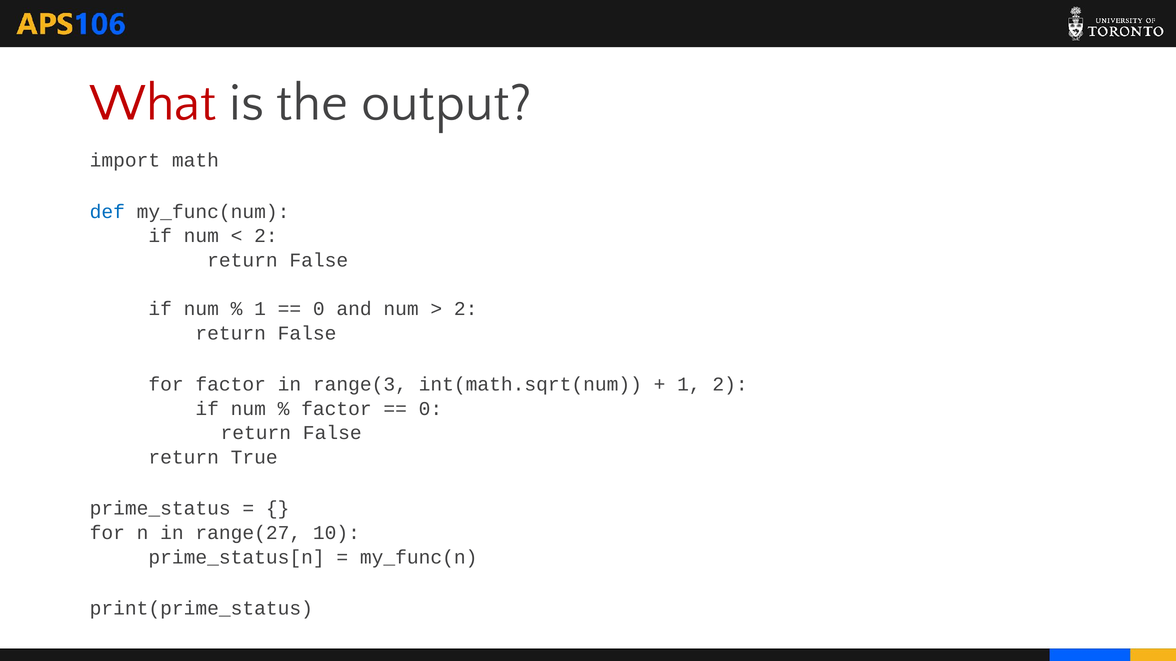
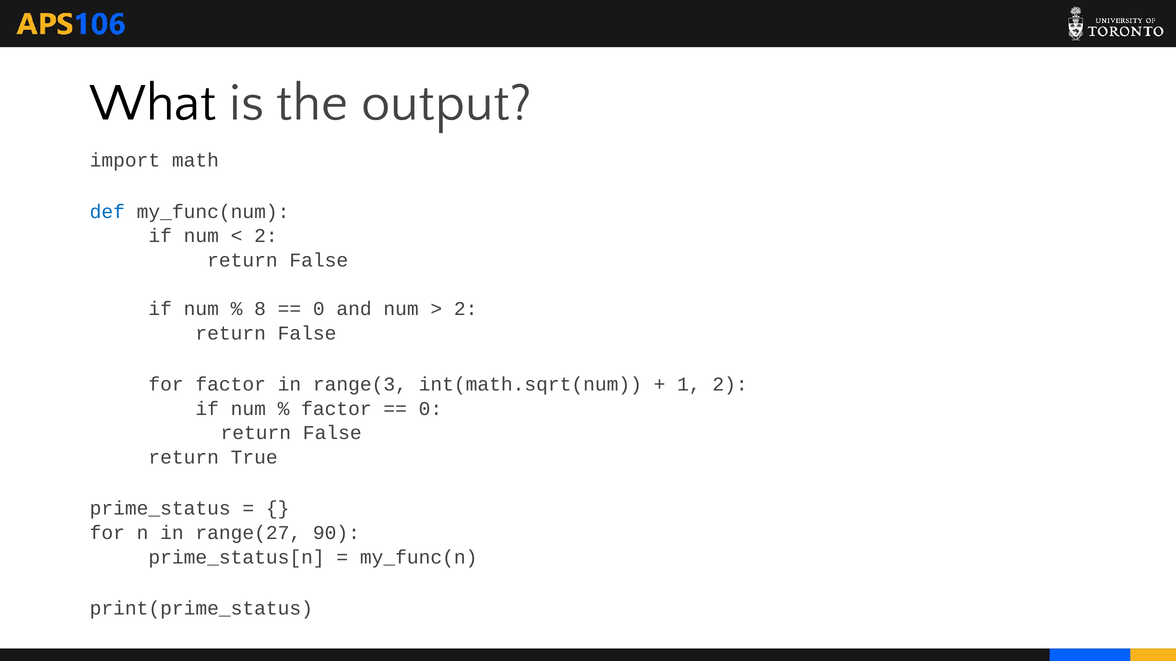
What colour: red -> black (153, 102)
1: 1 -> 8 (260, 309)
10: 10 -> 90 (336, 533)
